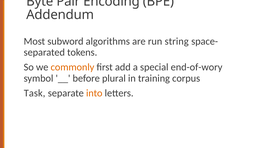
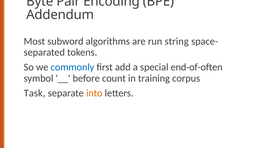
commonly colour: orange -> blue (72, 67)
end-of-wory: end-of-wory -> end-of-often (197, 67)
plural: plural -> count (114, 78)
